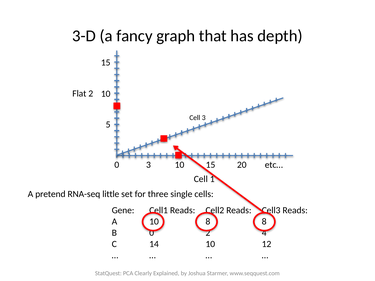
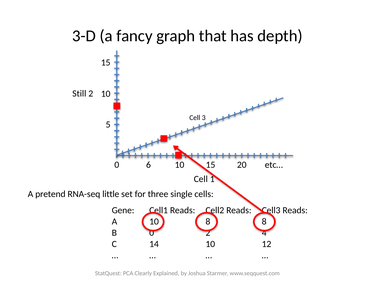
Flat: Flat -> Still (79, 94)
0 3: 3 -> 6 (148, 165)
